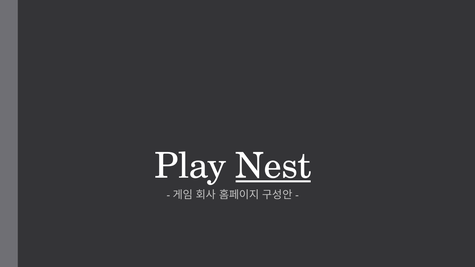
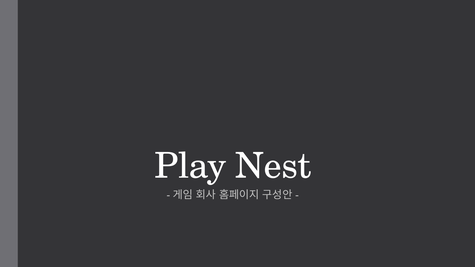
Nest underline: present -> none (273, 166)
